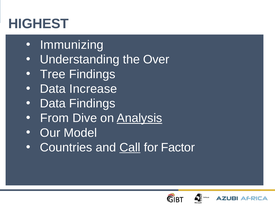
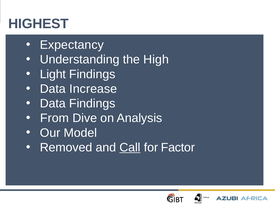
Immunizing: Immunizing -> Expectancy (72, 45)
Over: Over -> High (156, 60)
Tree: Tree -> Light (53, 74)
Analysis underline: present -> none (139, 118)
Countries: Countries -> Removed (66, 148)
